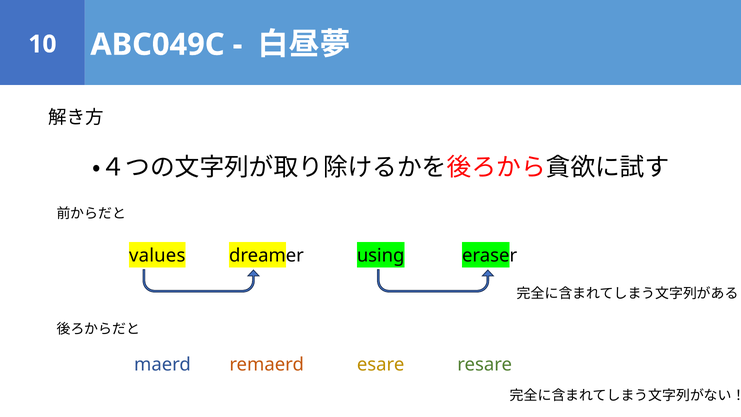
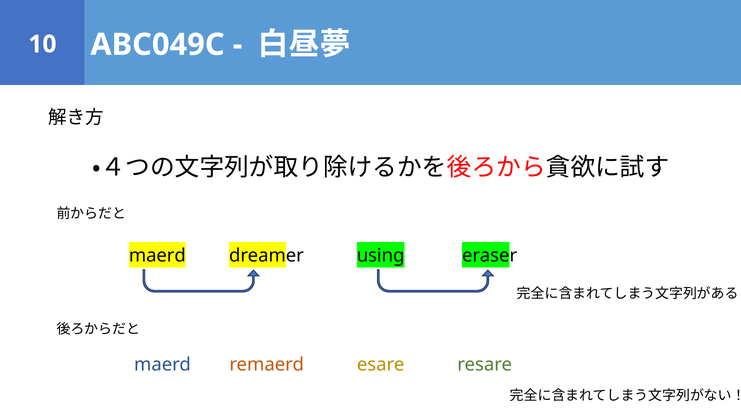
values: values -> maerd (157, 256)
